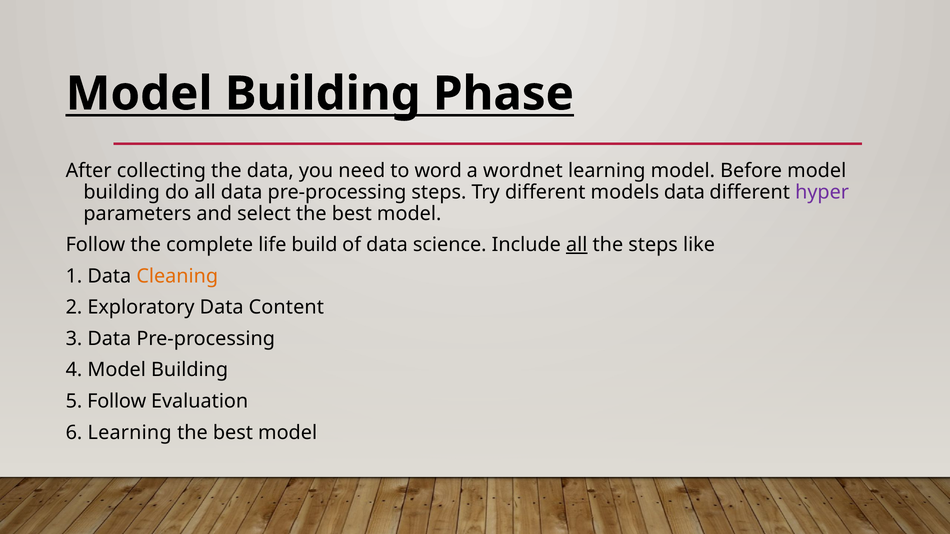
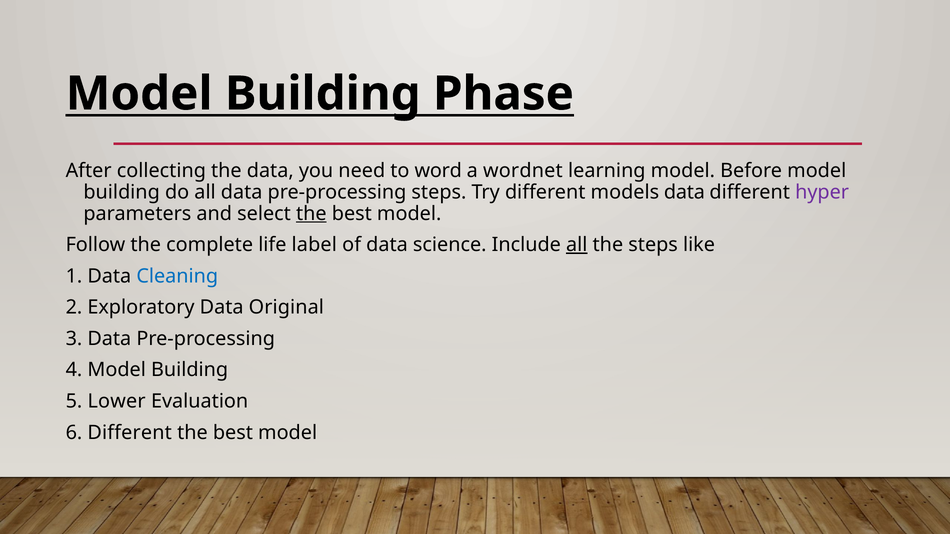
the underline: none -> present (311, 214)
build: build -> label (314, 245)
Cleaning colour: orange -> blue (177, 276)
Content: Content -> Original (286, 308)
5 Follow: Follow -> Lower (117, 402)
6 Learning: Learning -> Different (130, 433)
